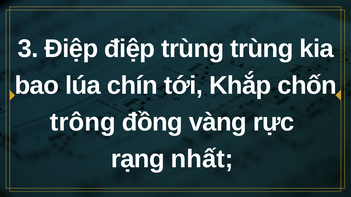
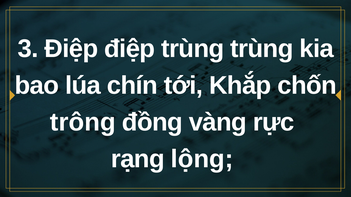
nhất: nhất -> lộng (202, 159)
